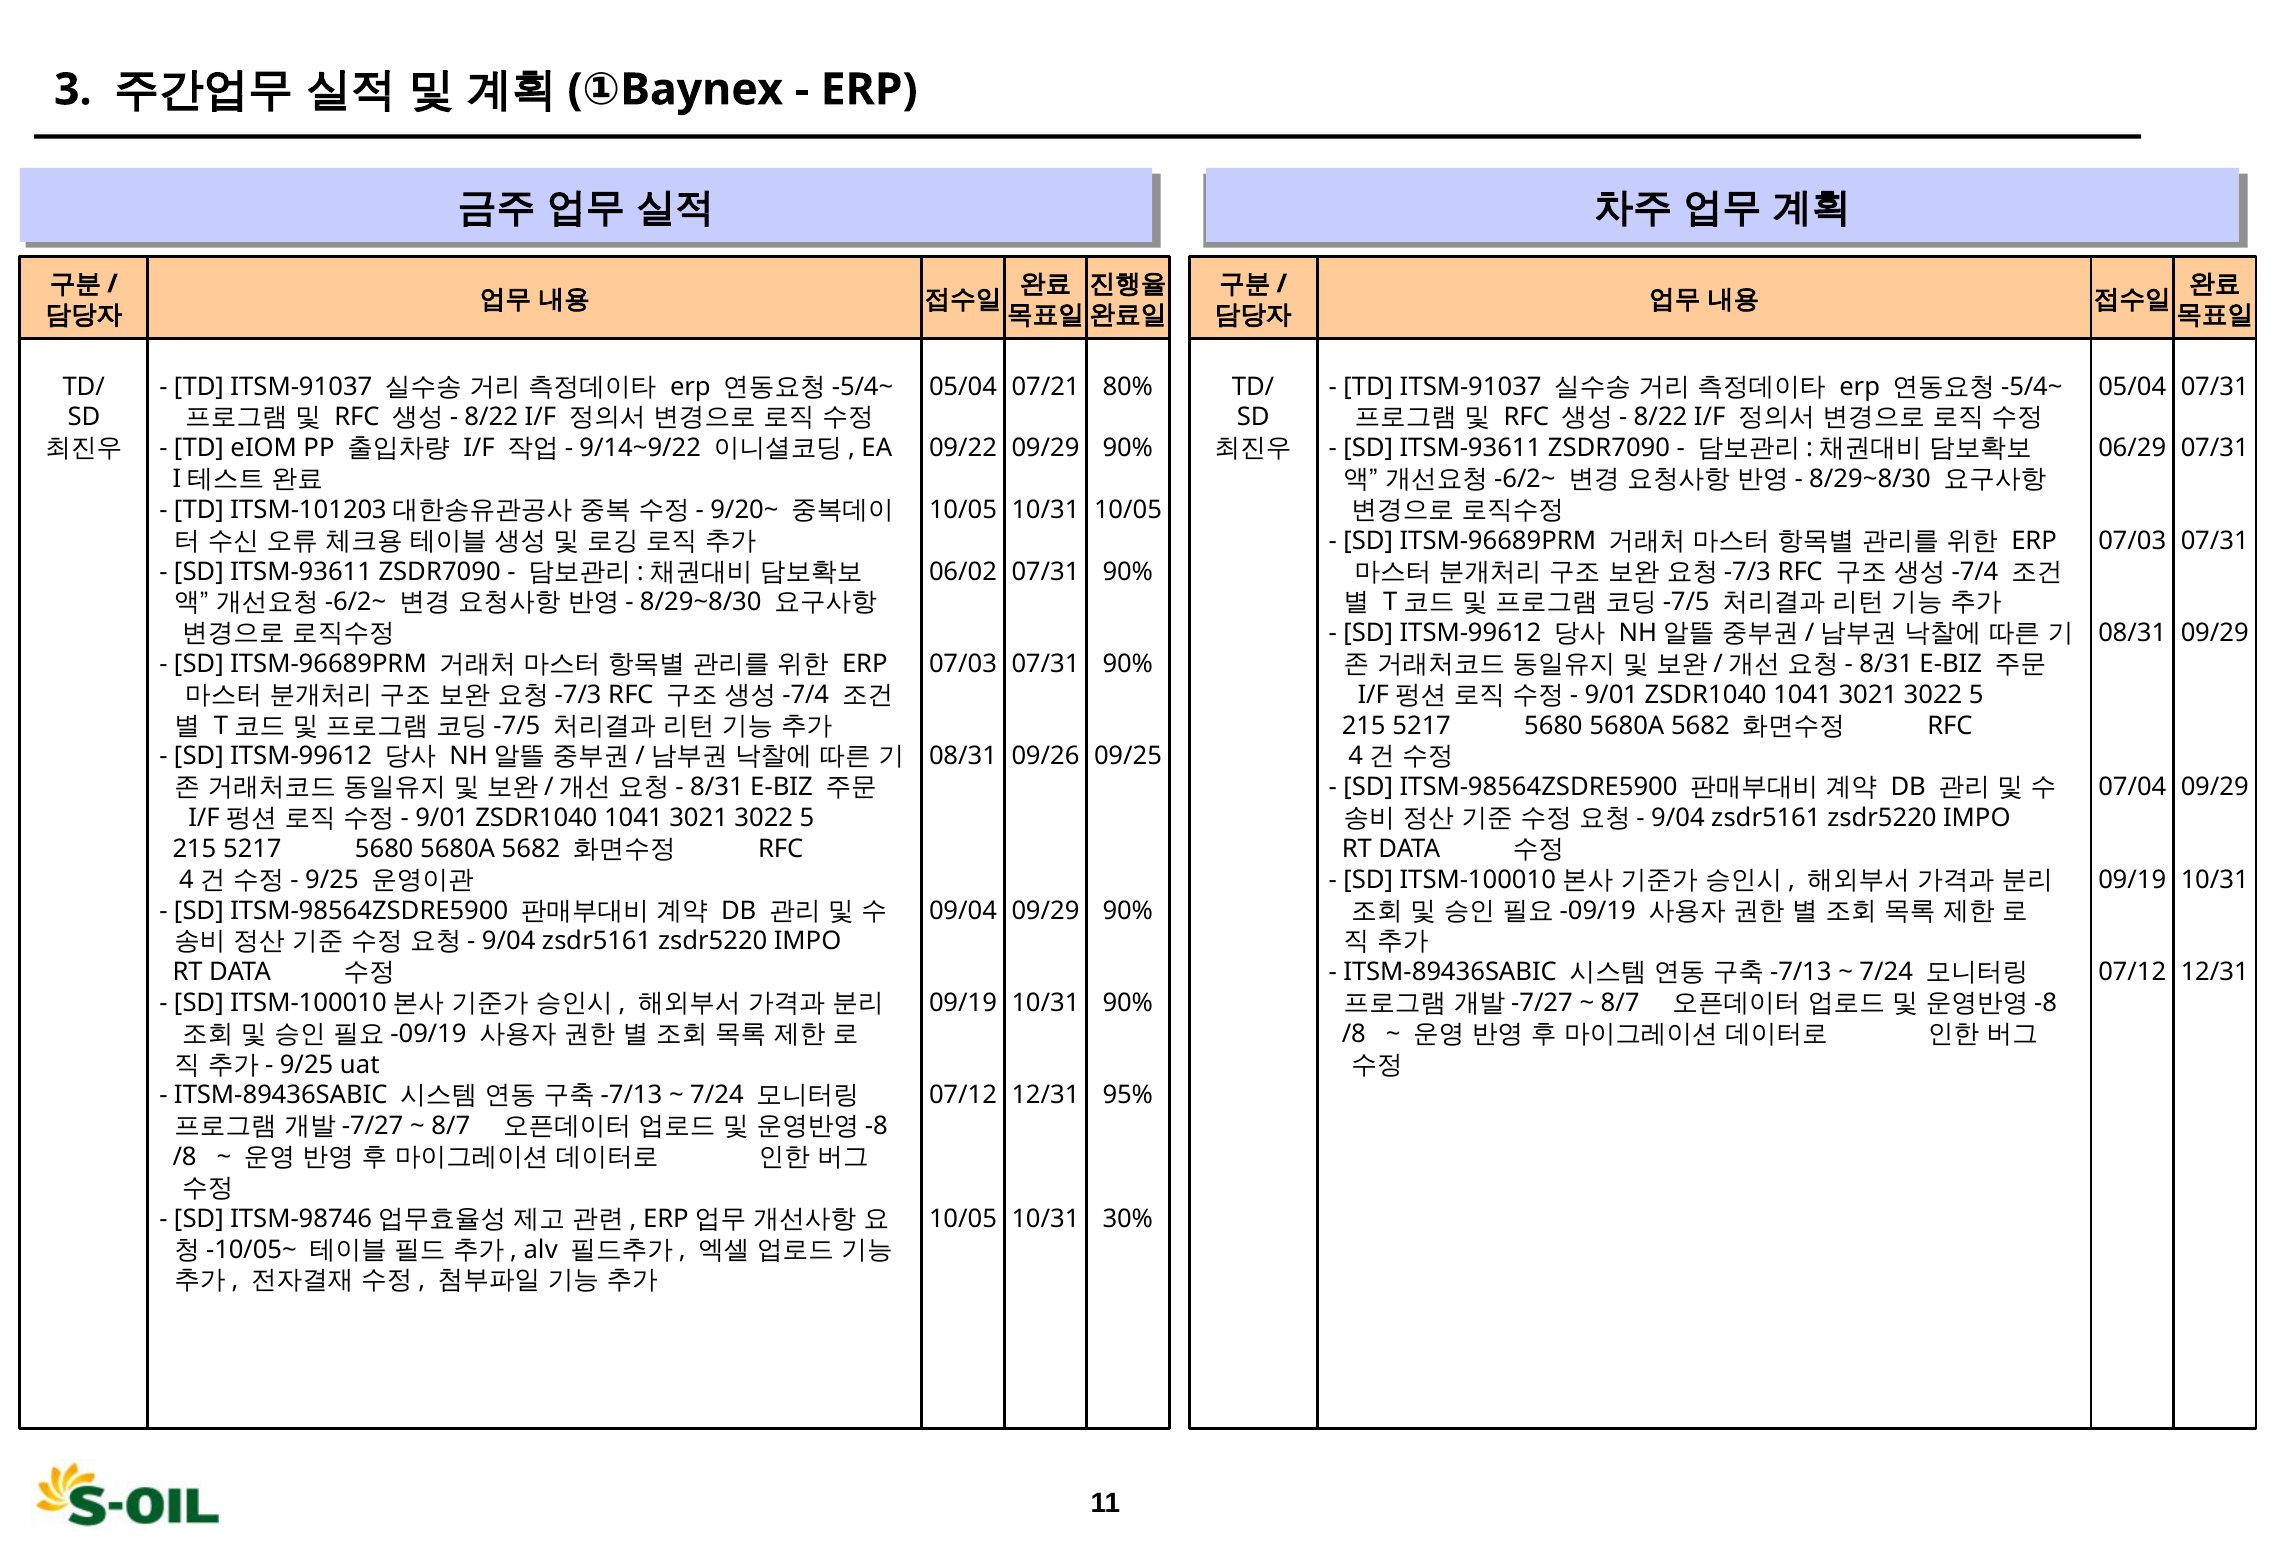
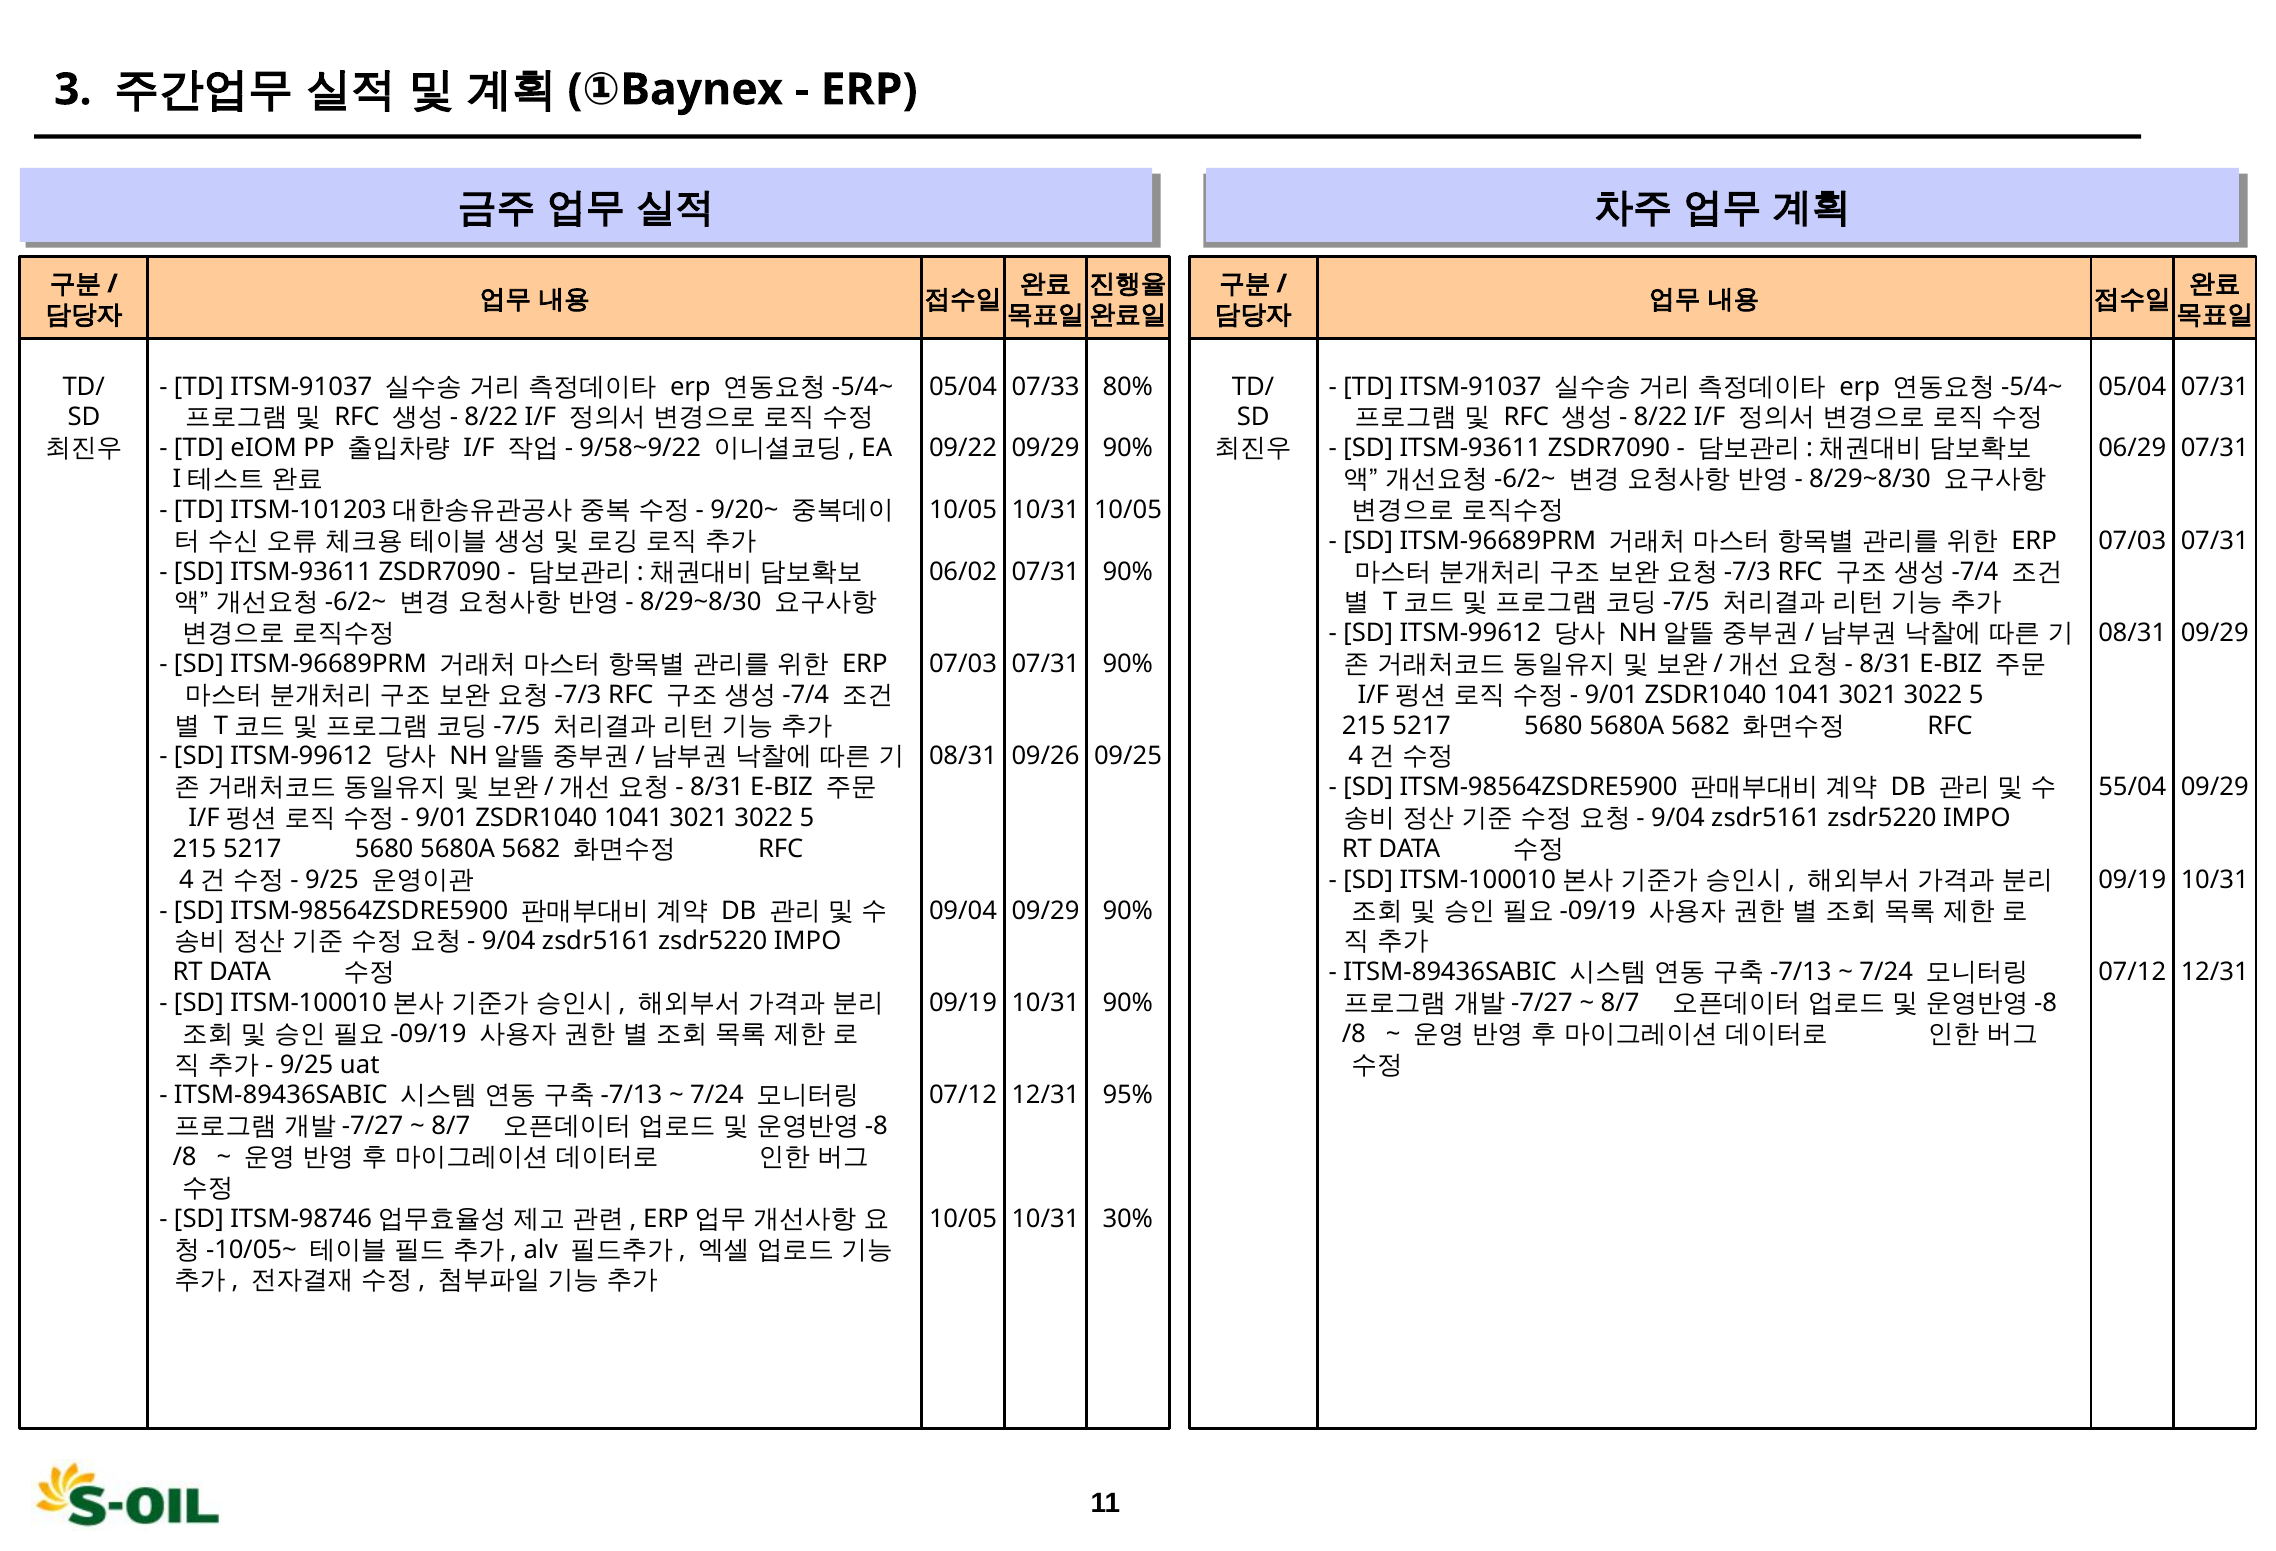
07/21: 07/21 -> 07/33 (1046, 387)
9/14~9/22: 9/14~9/22 -> 9/58~9/22 (640, 448)
07/04: 07/04 -> 55/04 (2132, 787)
